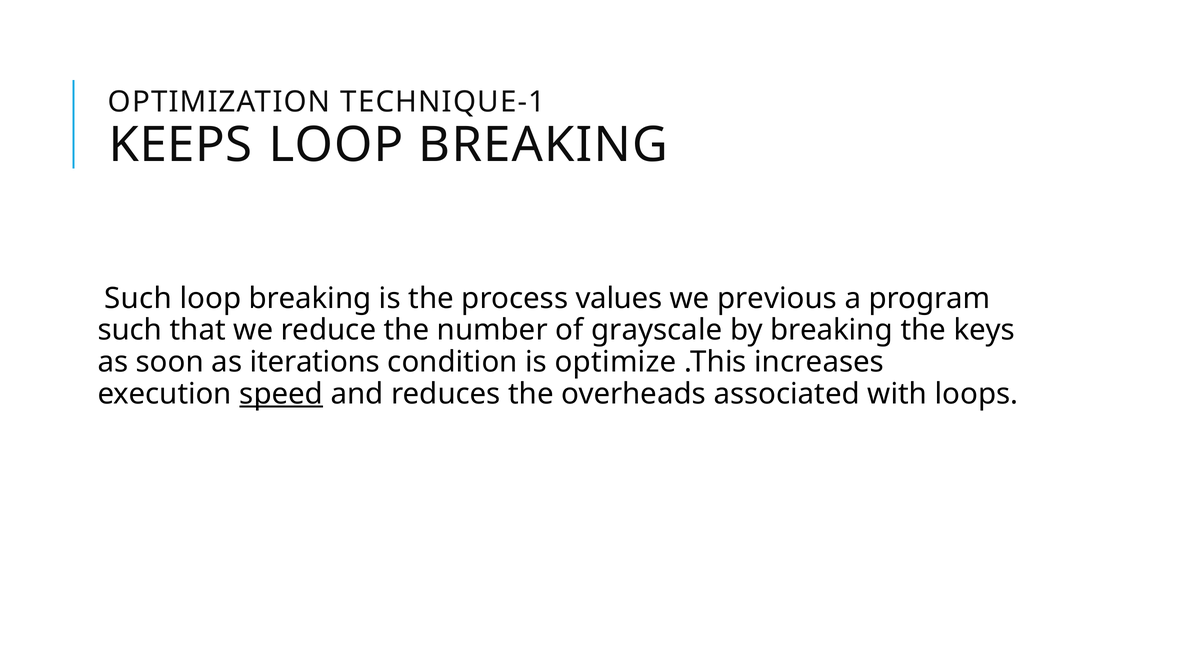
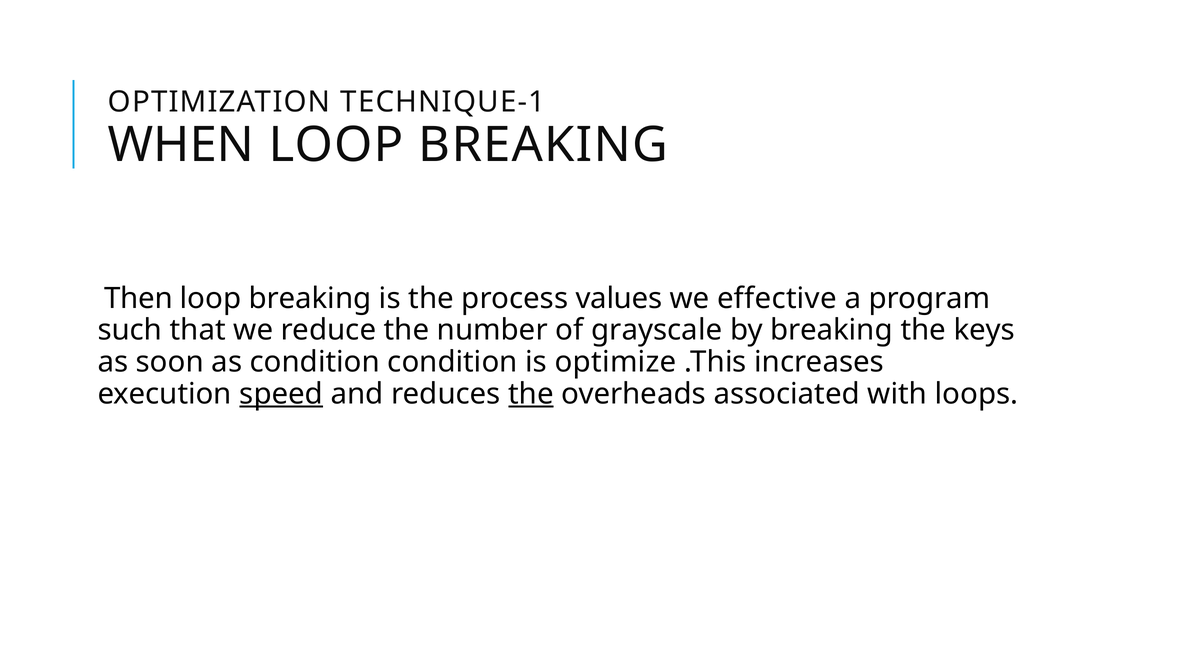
KEEPS: KEEPS -> WHEN (181, 145)
Such: Such -> Then (138, 299)
previous: previous -> effective (777, 299)
as iterations: iterations -> condition (315, 362)
the underline: none -> present (531, 394)
